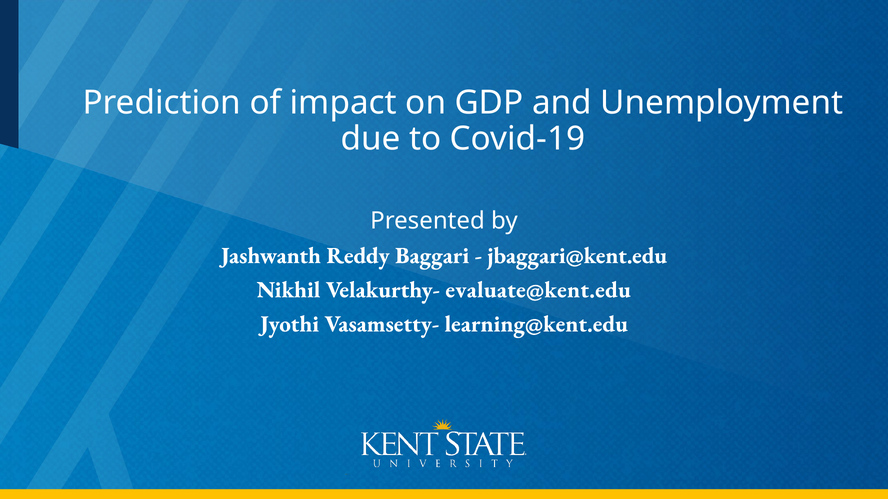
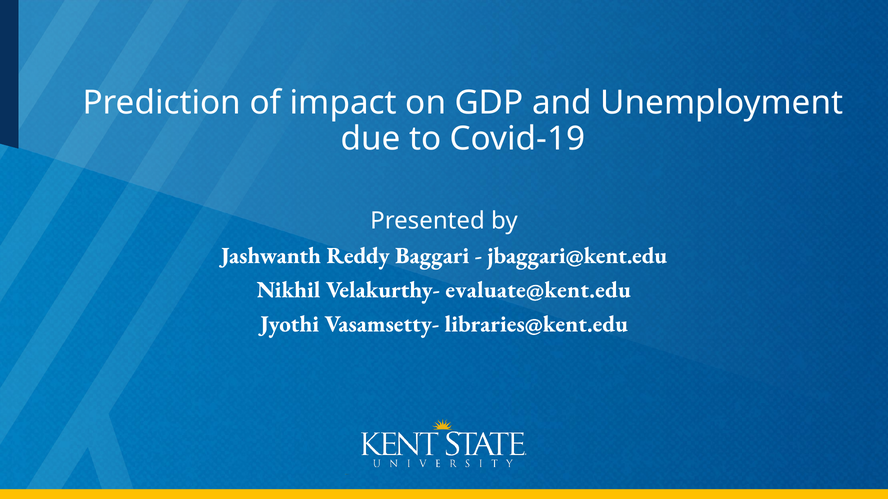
learning@kent.edu: learning@kent.edu -> libraries@kent.edu (536, 324)
